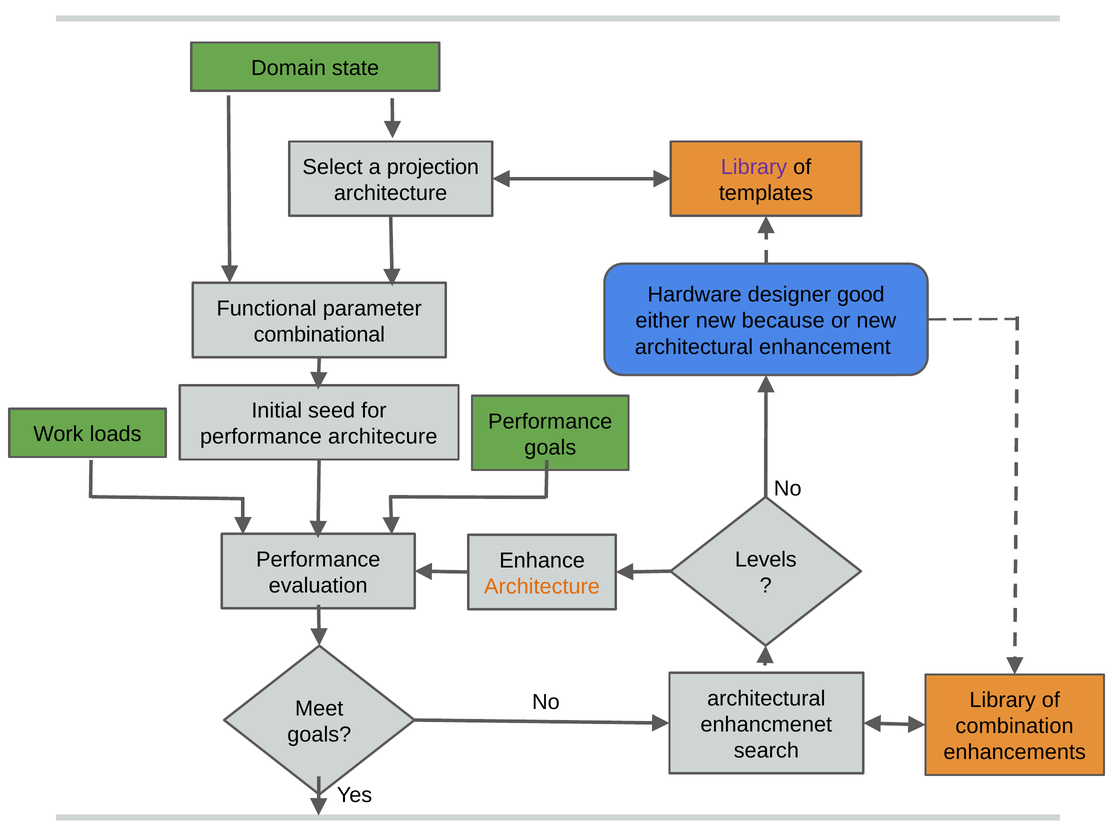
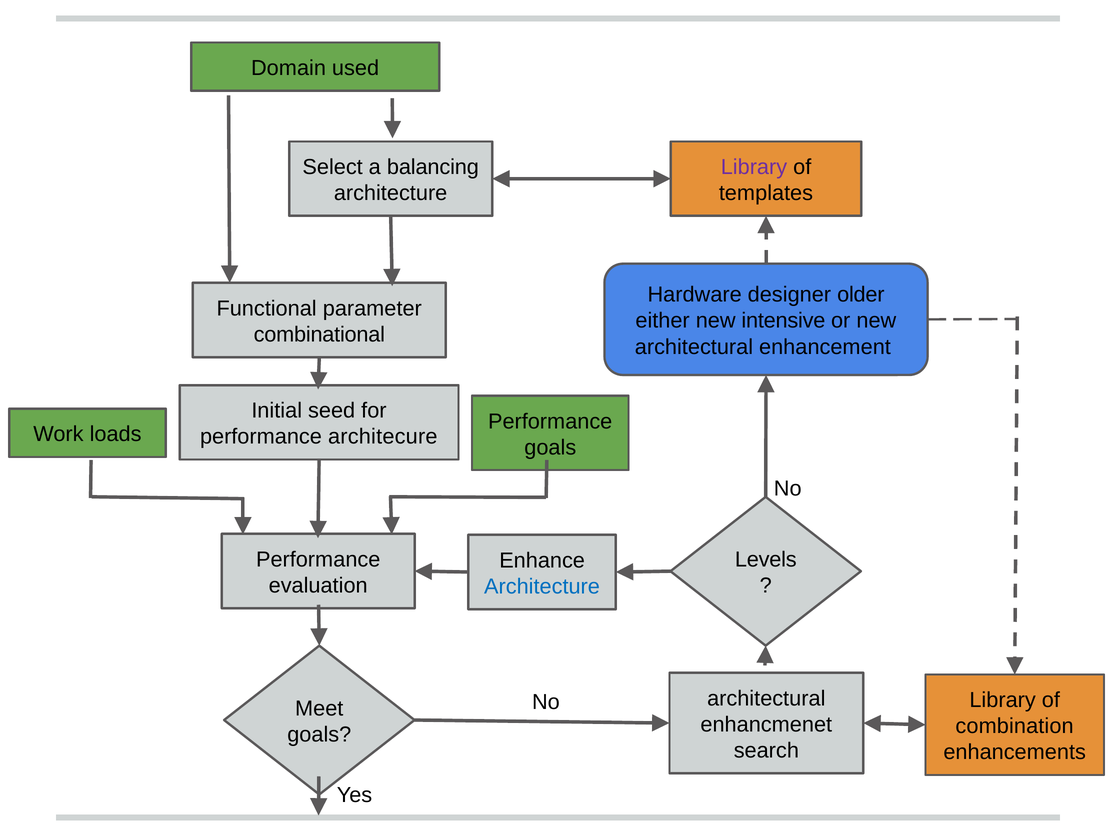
state: state -> used (356, 68)
projection: projection -> balancing (433, 167)
good: good -> older (861, 295)
because: because -> intensive (783, 321)
Architecture colour: orange -> blue (542, 587)
